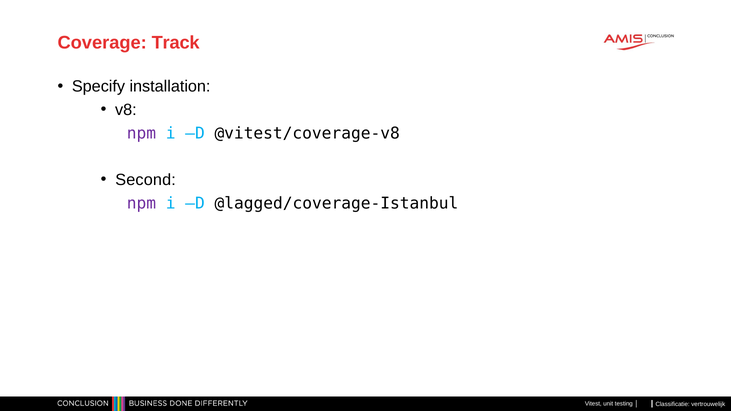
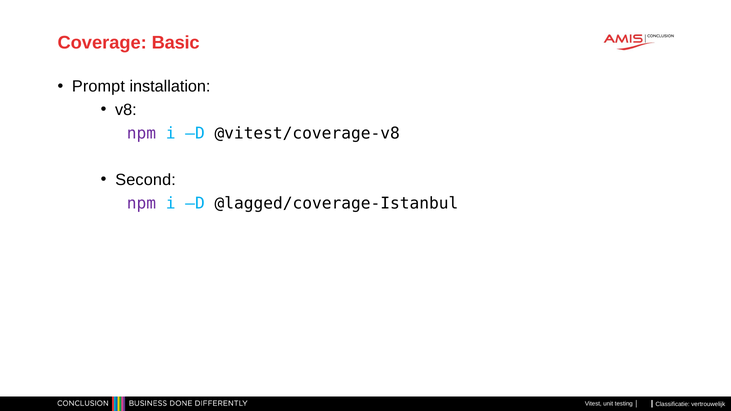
Track: Track -> Basic (176, 43)
Specify: Specify -> Prompt (98, 87)
